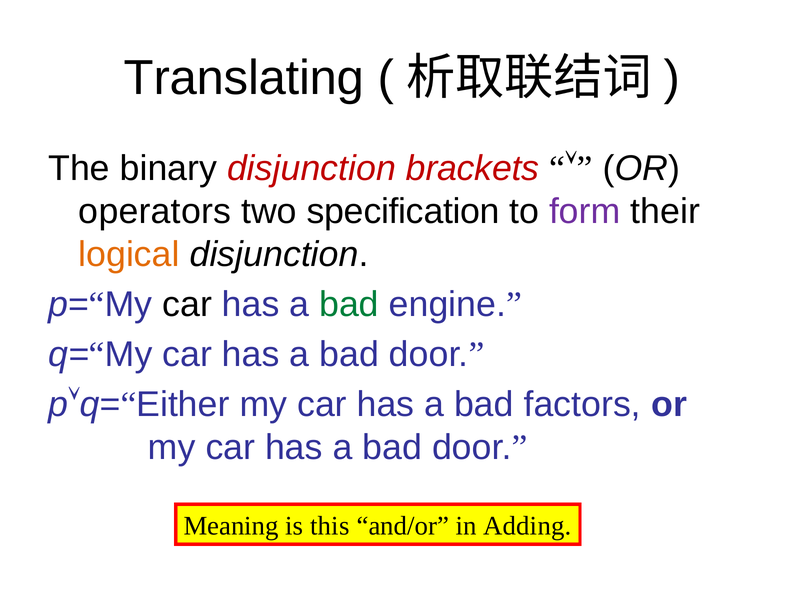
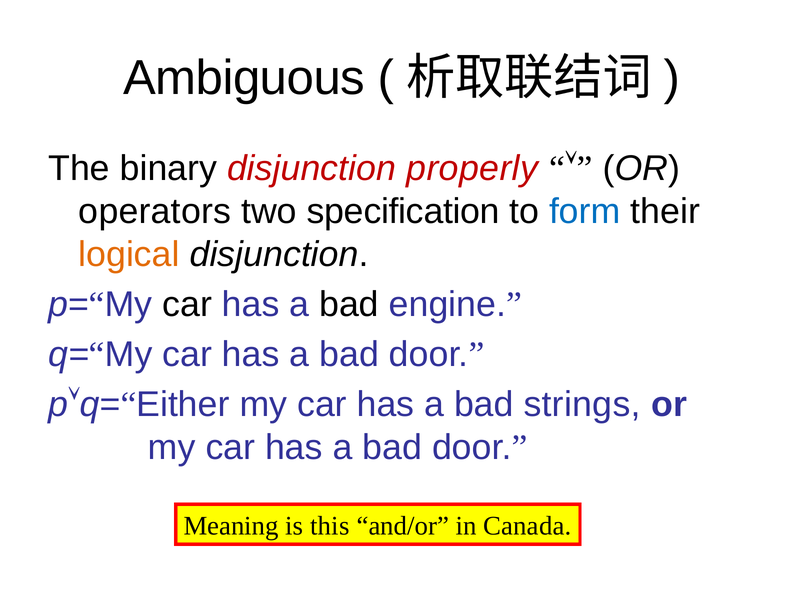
Translating: Translating -> Ambiguous (244, 78)
brackets: brackets -> properly (472, 169)
form colour: purple -> blue (585, 212)
bad colour: green -> black (349, 304)
factors: factors -> strings (582, 405)
Adding: Adding -> Canada (527, 526)
